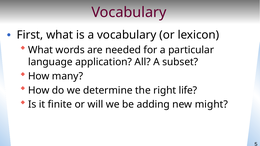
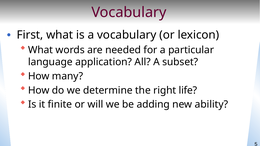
might: might -> ability (211, 105)
